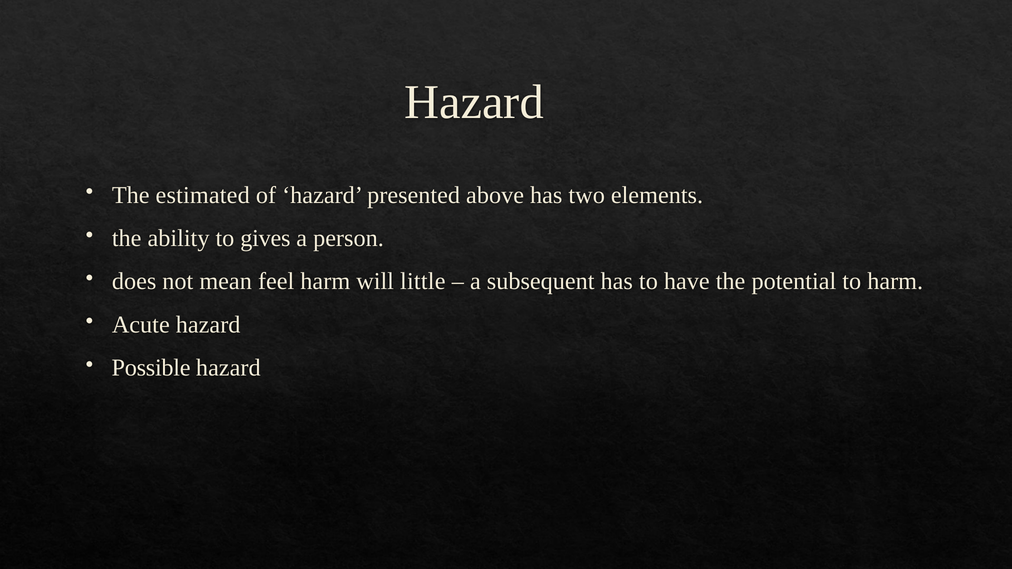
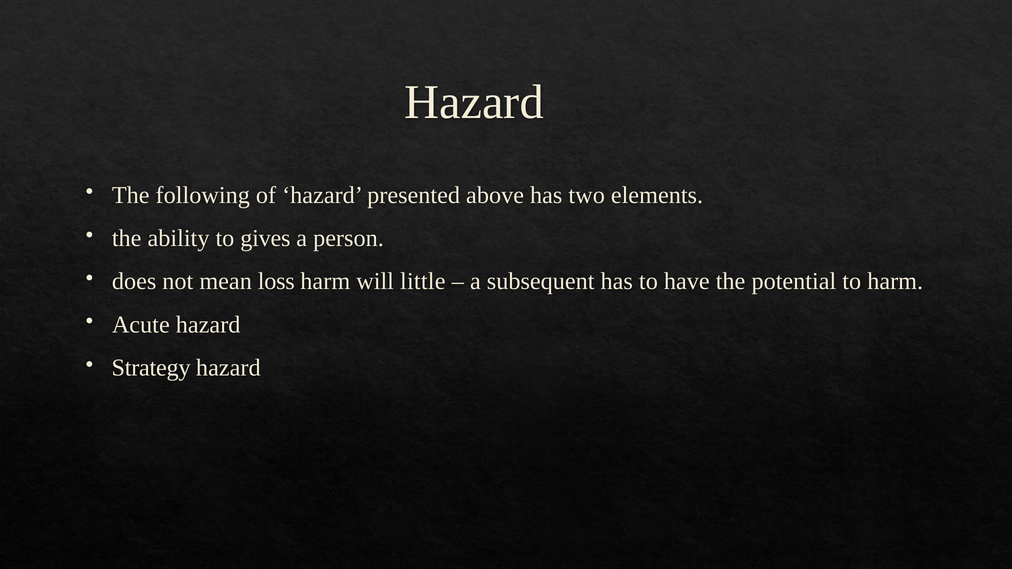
estimated: estimated -> following (203, 195)
feel: feel -> loss (276, 282)
Possible: Possible -> Strategy (151, 368)
